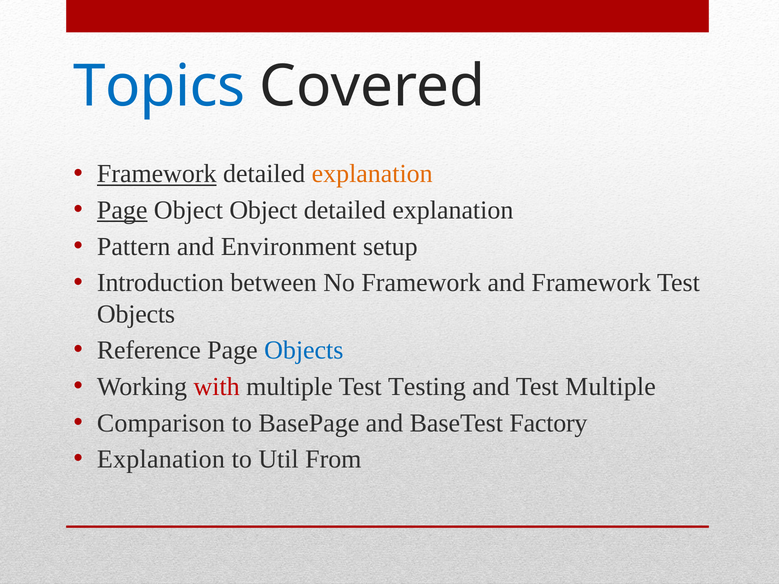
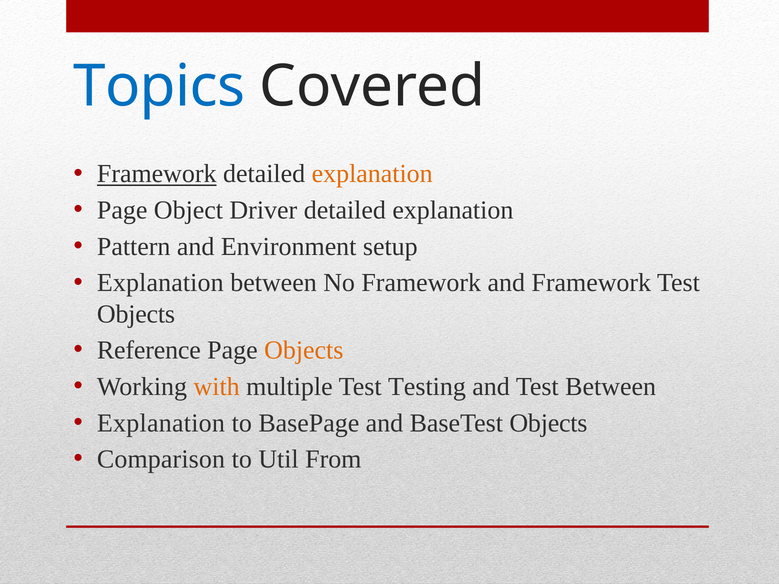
Page underline: present -> none (122, 210)
Object Object: Object -> Driver (263, 210)
Introduction: Introduction -> Explanation (160, 283)
Objects colour: blue -> orange (304, 351)
with colour: red -> orange (217, 387)
Test Multiple: Multiple -> Between (611, 387)
Comparison: Comparison -> Explanation (161, 423)
BaseTest Factory: Factory -> Objects (548, 423)
Explanation: Explanation -> Comparison (161, 460)
